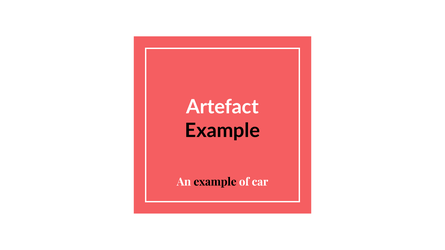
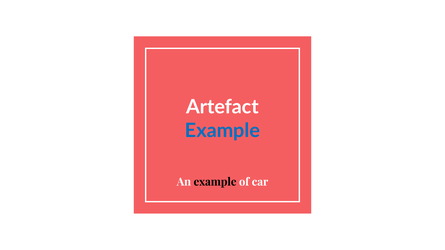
Example colour: black -> blue (222, 131)
